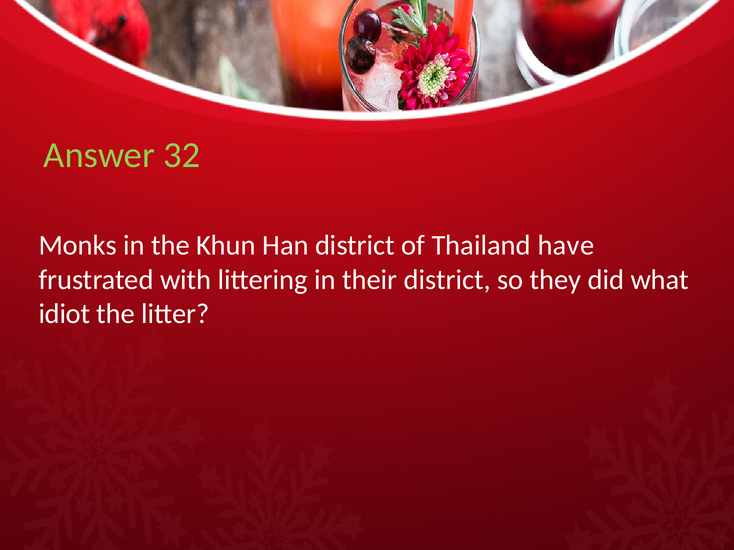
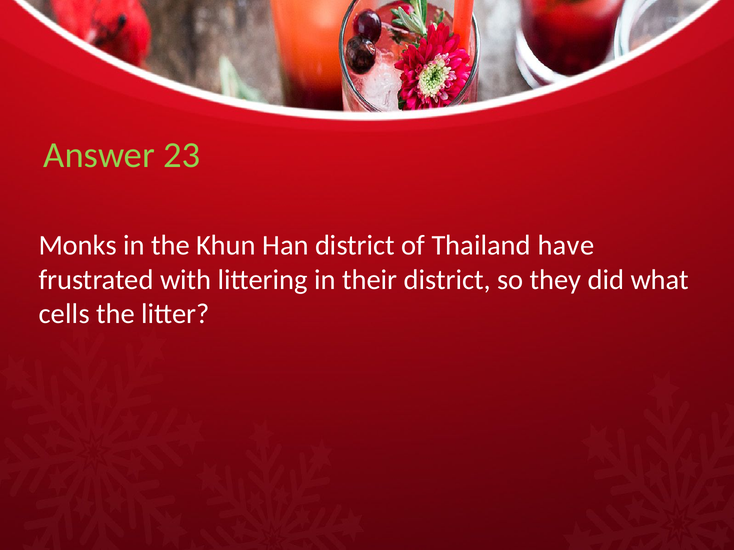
32: 32 -> 23 (182, 155)
idiot: idiot -> cells (64, 314)
